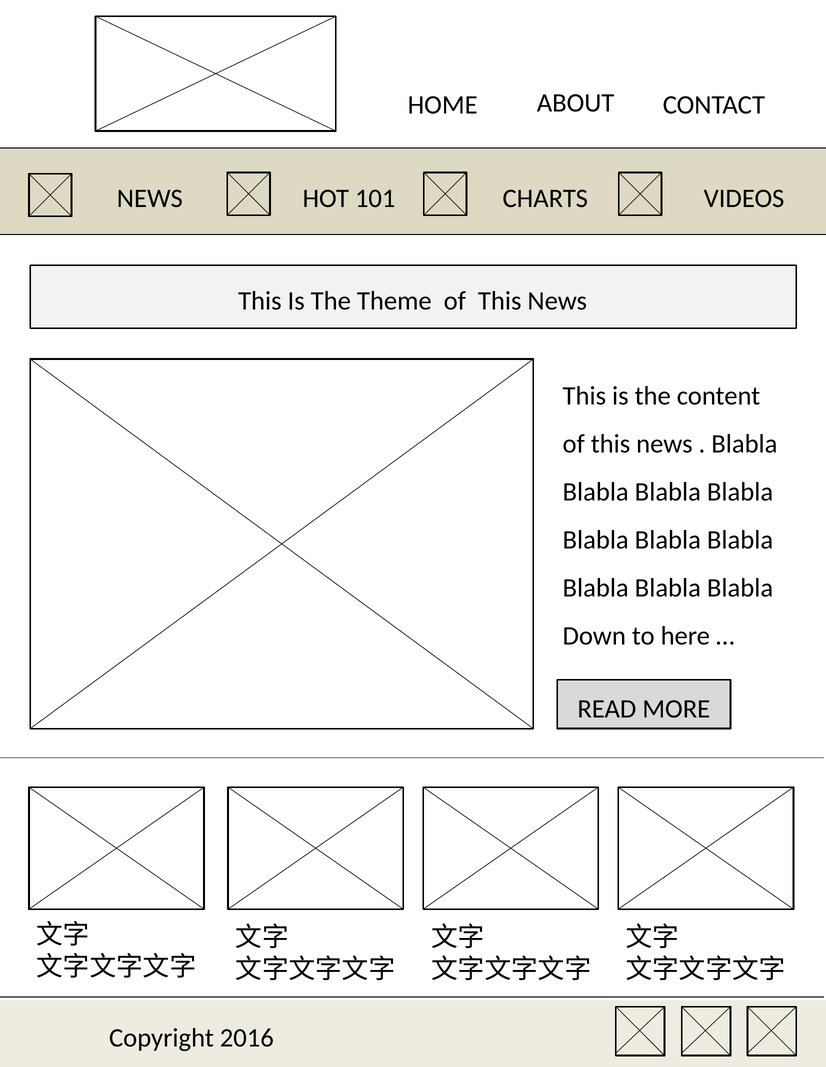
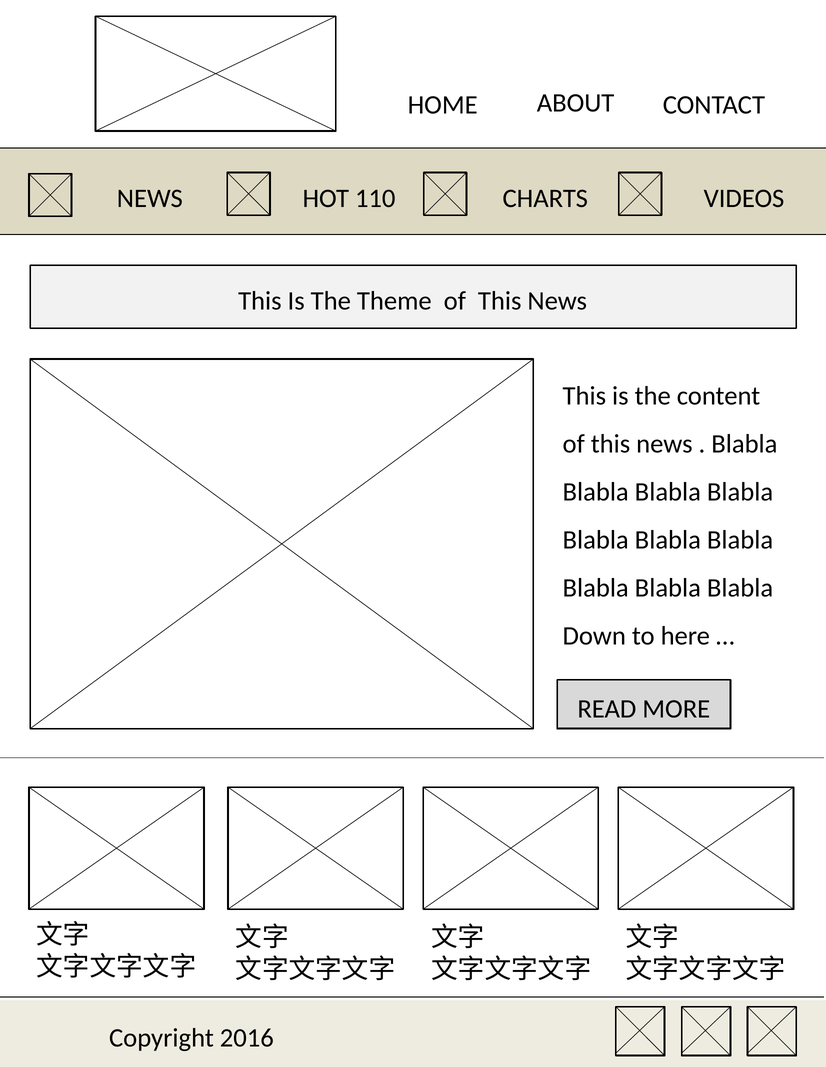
101: 101 -> 110 (375, 198)
